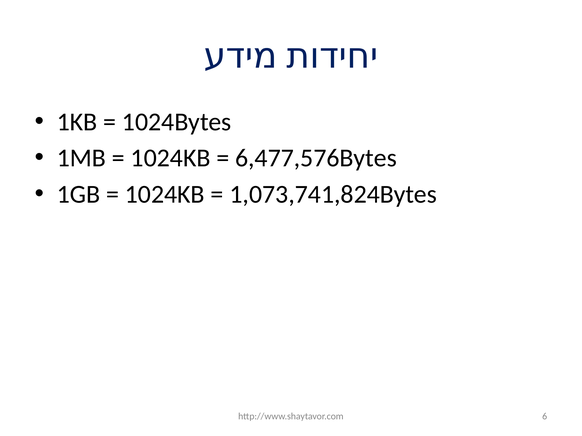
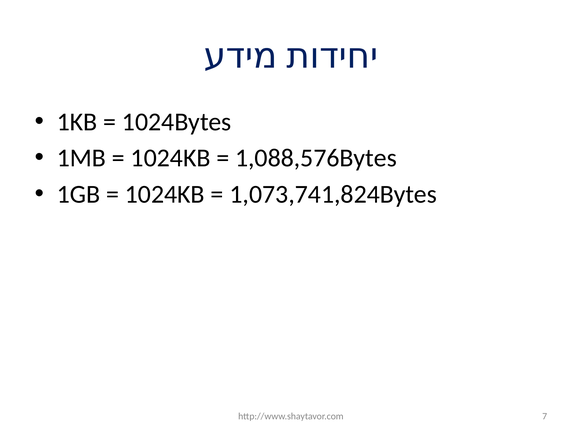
6,477,576Bytes: 6,477,576Bytes -> 1,088,576Bytes (316, 158)
6: 6 -> 7 (545, 417)
